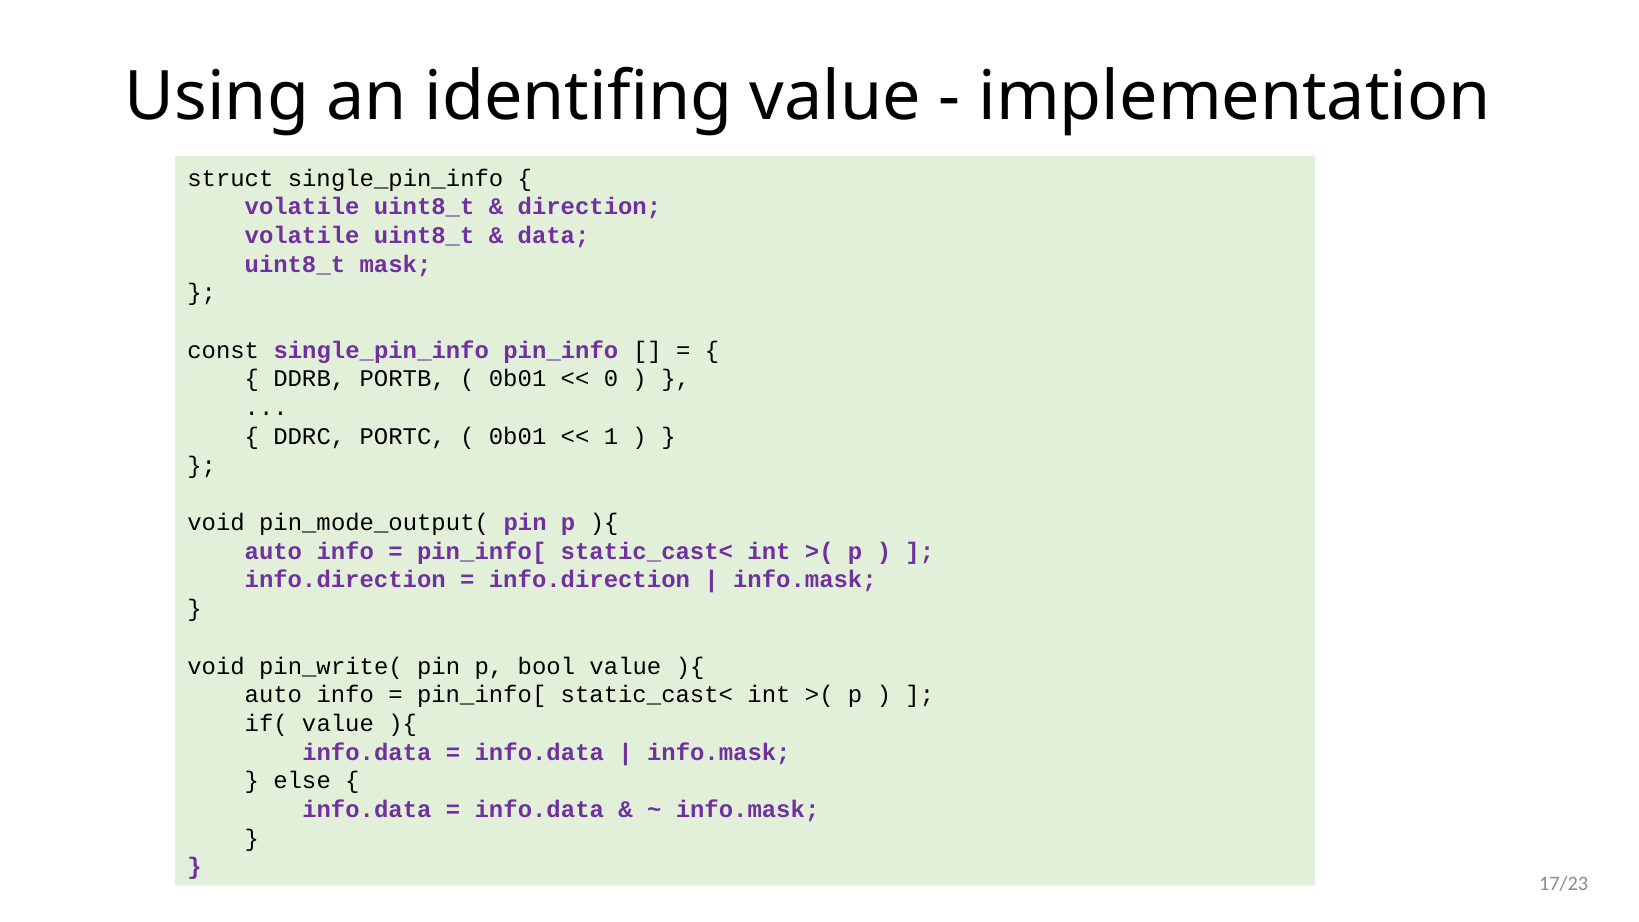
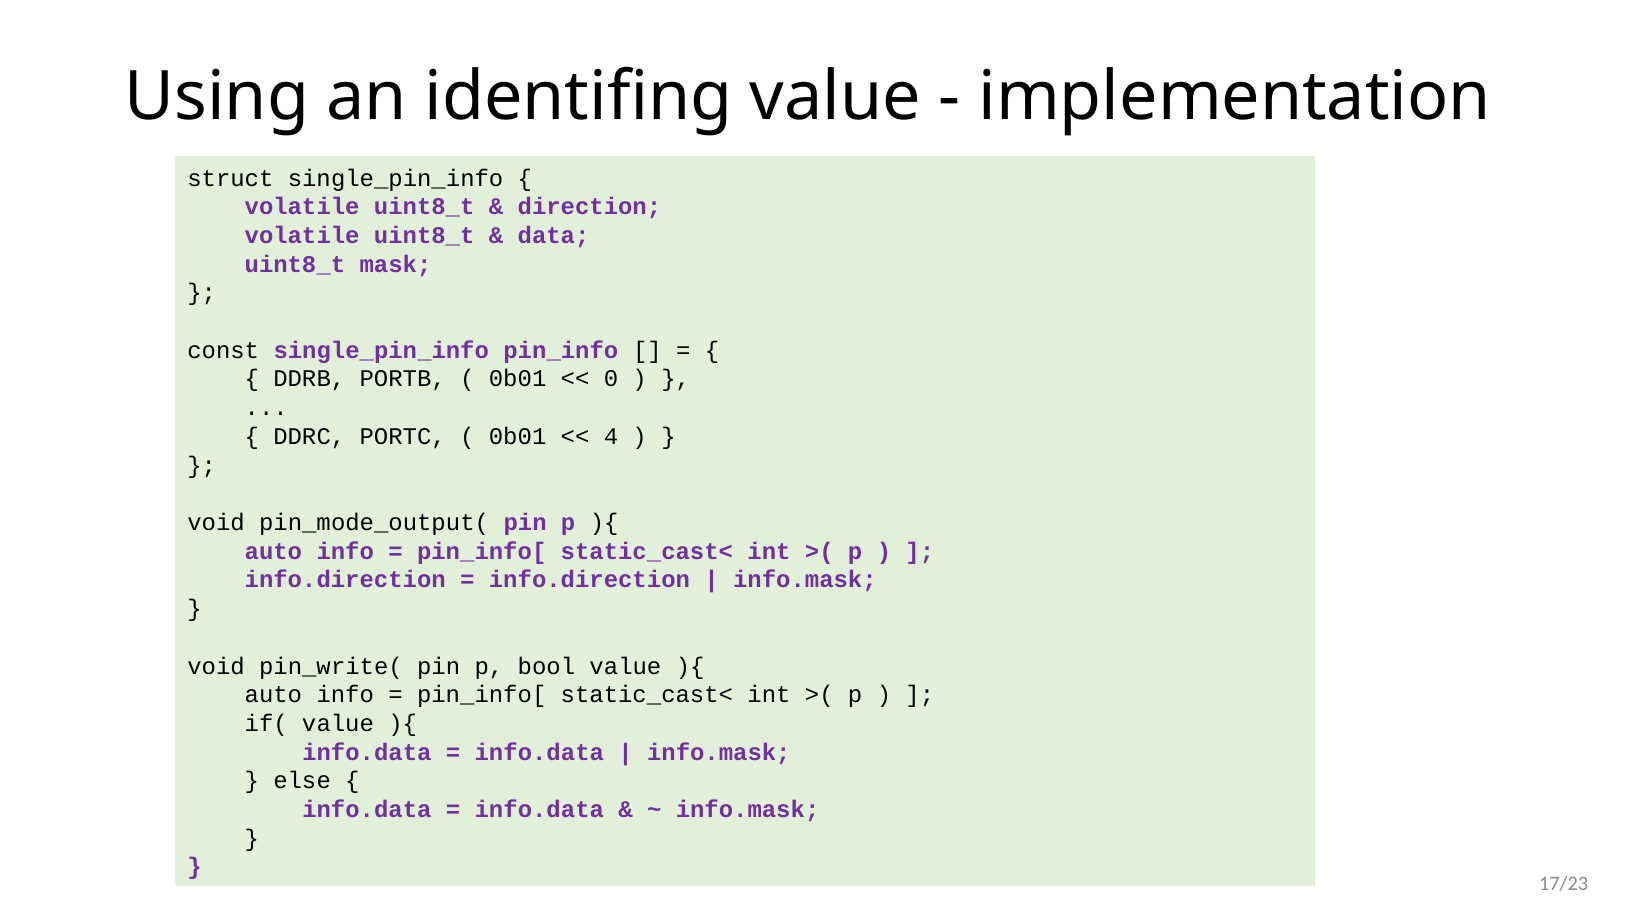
1: 1 -> 4 (611, 436)
